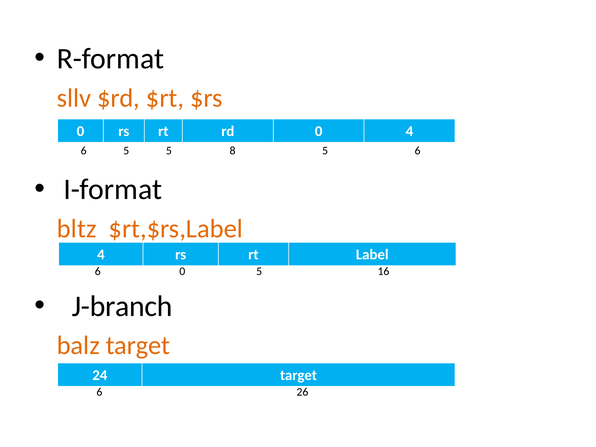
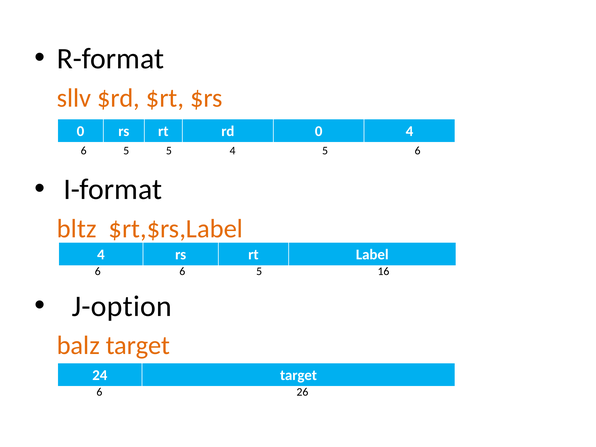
5 8: 8 -> 4 (233, 151)
6 0: 0 -> 6 (182, 271)
J-branch: J-branch -> J-option (122, 306)
